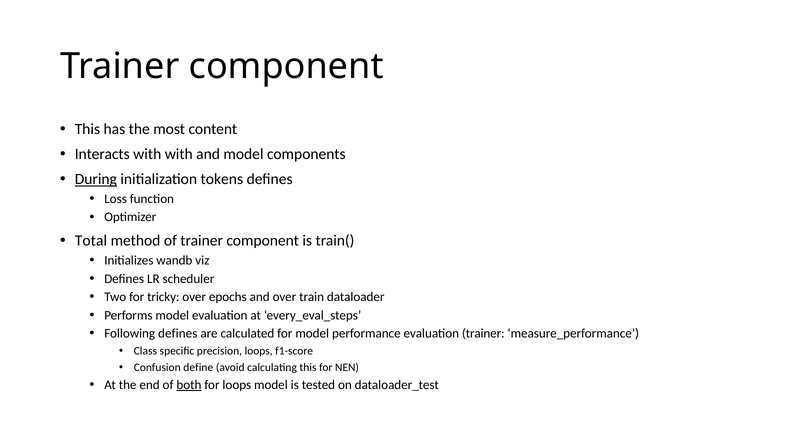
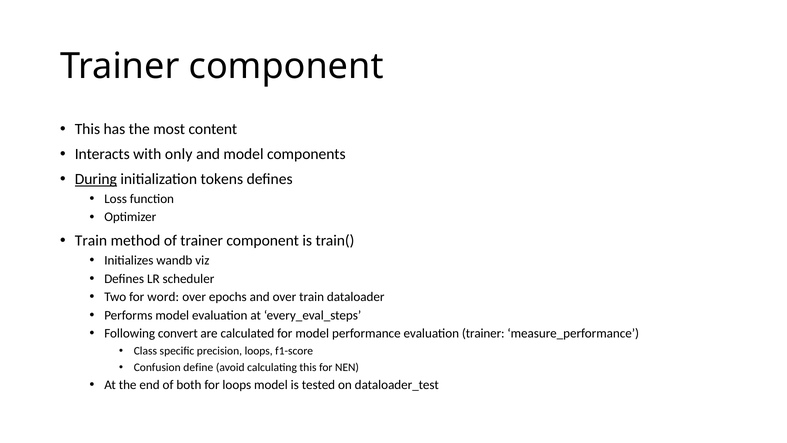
with with: with -> only (179, 154)
Total: Total -> Train (91, 241)
tricky: tricky -> word (163, 297)
Following defines: defines -> convert (178, 333)
both underline: present -> none (189, 384)
